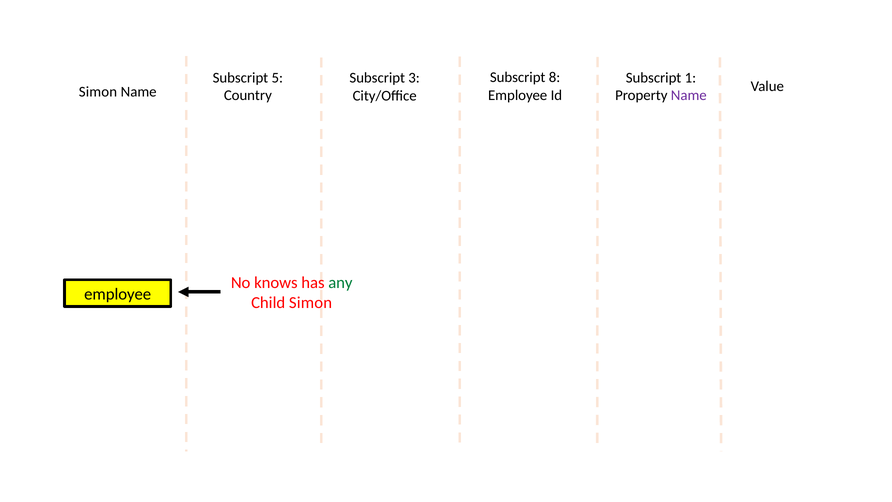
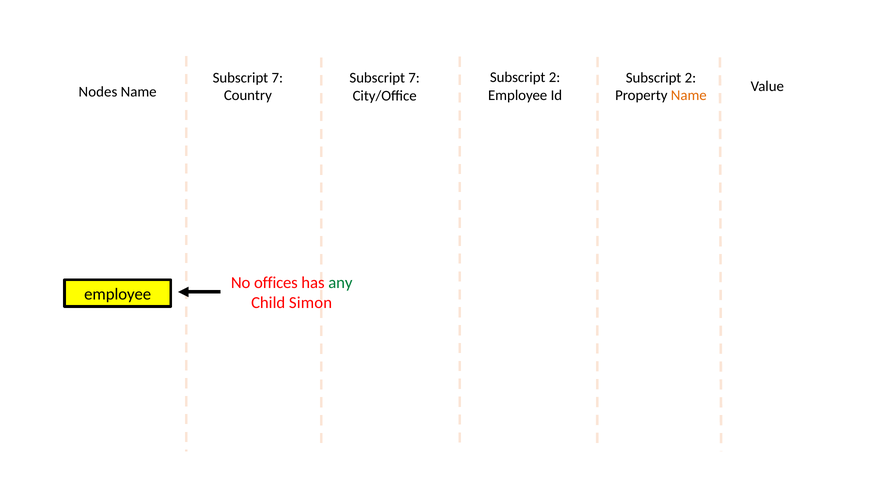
8: 8 -> 2 (555, 77)
5: 5 -> 7 (277, 78)
1: 1 -> 2 (690, 78)
3: 3 -> 7 (414, 78)
Simon: Simon -> Nodes (98, 92)
Name colour: purple -> orange (689, 96)
knows: knows -> offices (276, 283)
